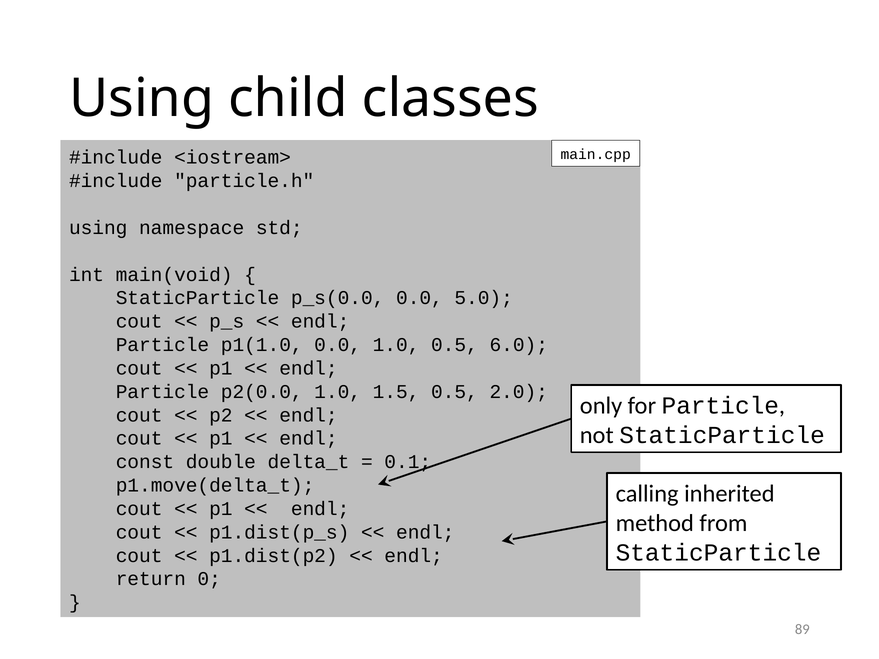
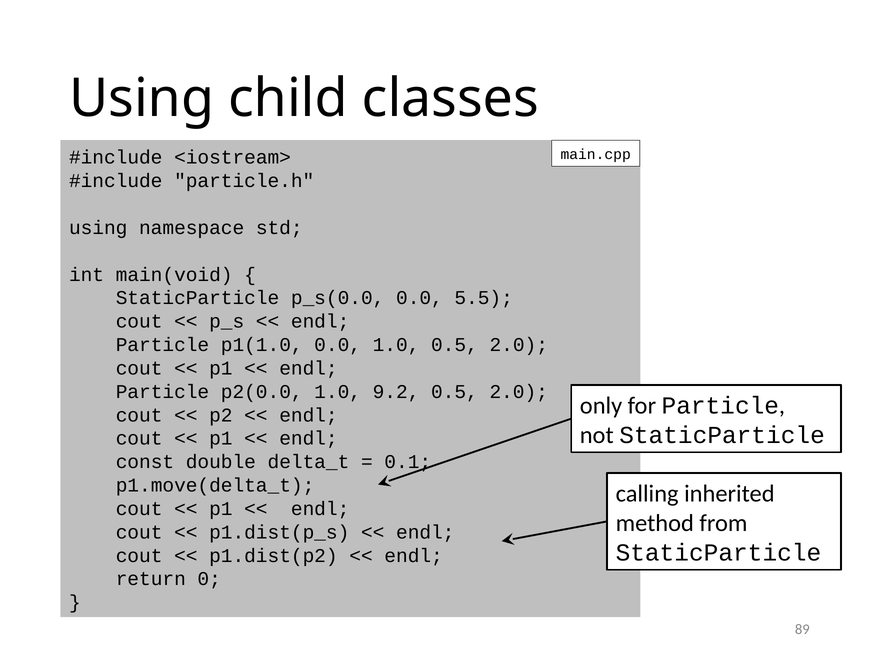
5.0: 5.0 -> 5.5 (484, 298)
1.0 0.5 6.0: 6.0 -> 2.0 (519, 345)
1.5: 1.5 -> 9.2 (396, 392)
